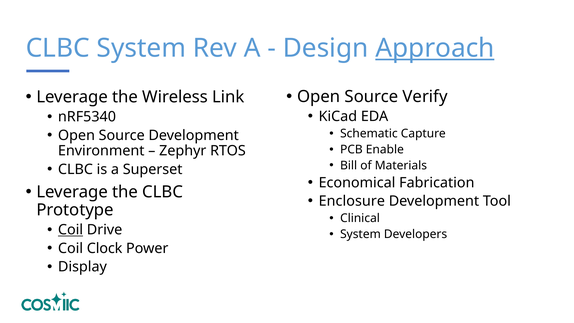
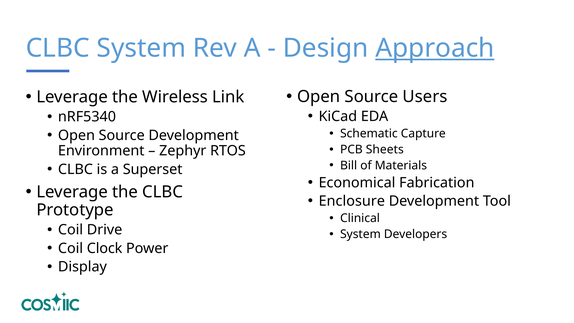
Verify: Verify -> Users (425, 97)
Enable: Enable -> Sheets (385, 149)
Coil underline: present -> none (71, 230)
